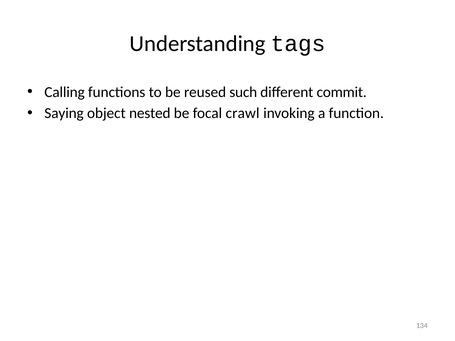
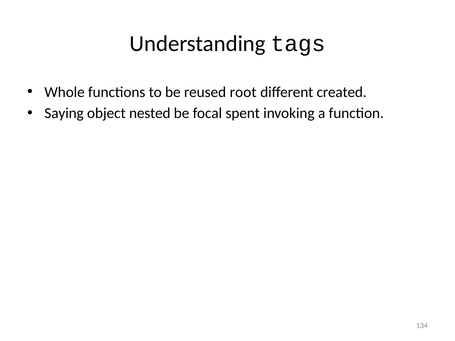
Calling: Calling -> Whole (65, 92)
such: such -> root (243, 92)
commit: commit -> created (342, 92)
crawl: crawl -> spent (243, 113)
